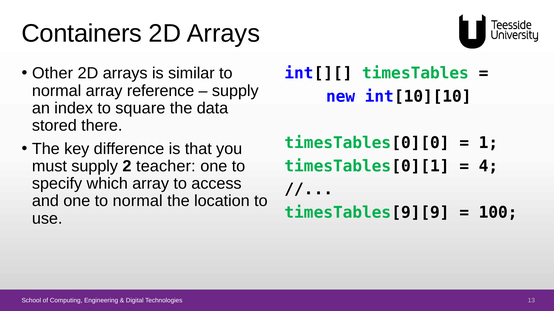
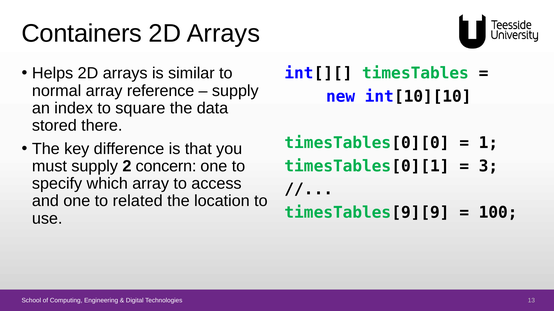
Other: Other -> Helps (53, 73)
teacher: teacher -> concern (166, 166)
4: 4 -> 3 (489, 166)
one to normal: normal -> related (138, 201)
